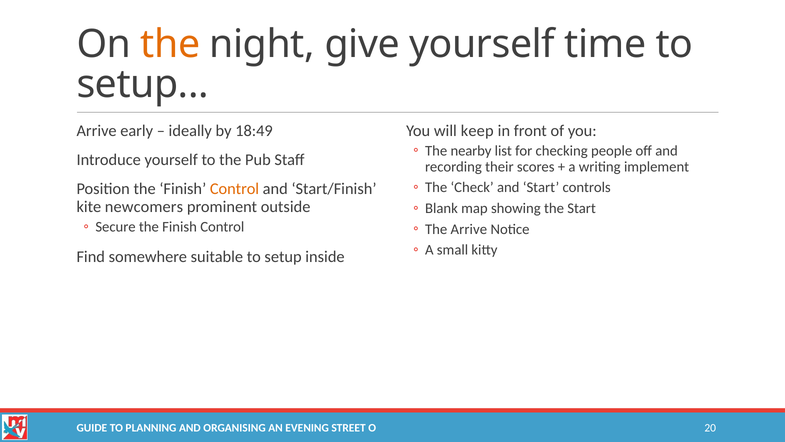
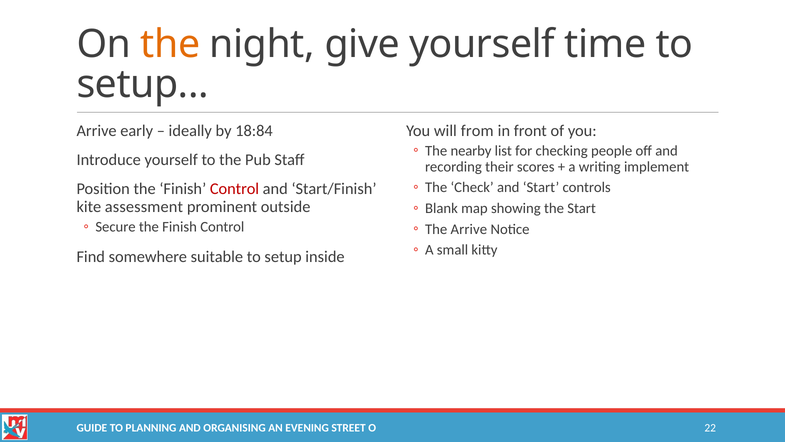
18:49: 18:49 -> 18:84 (254, 131)
keep: keep -> from (477, 131)
Control colour: orange -> red (235, 189)
newcomers: newcomers -> assessment (144, 207)
20: 20 -> 22 (710, 427)
